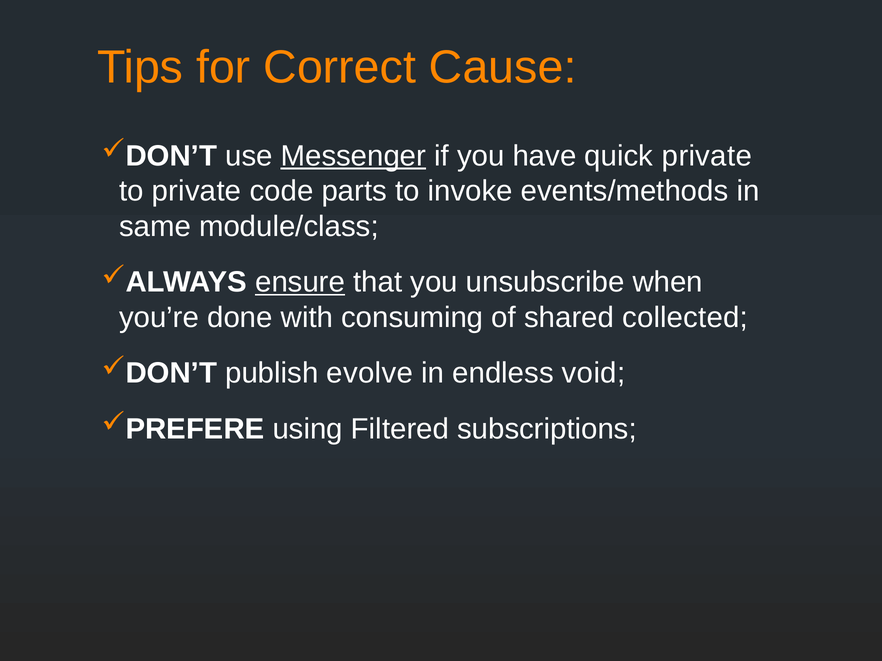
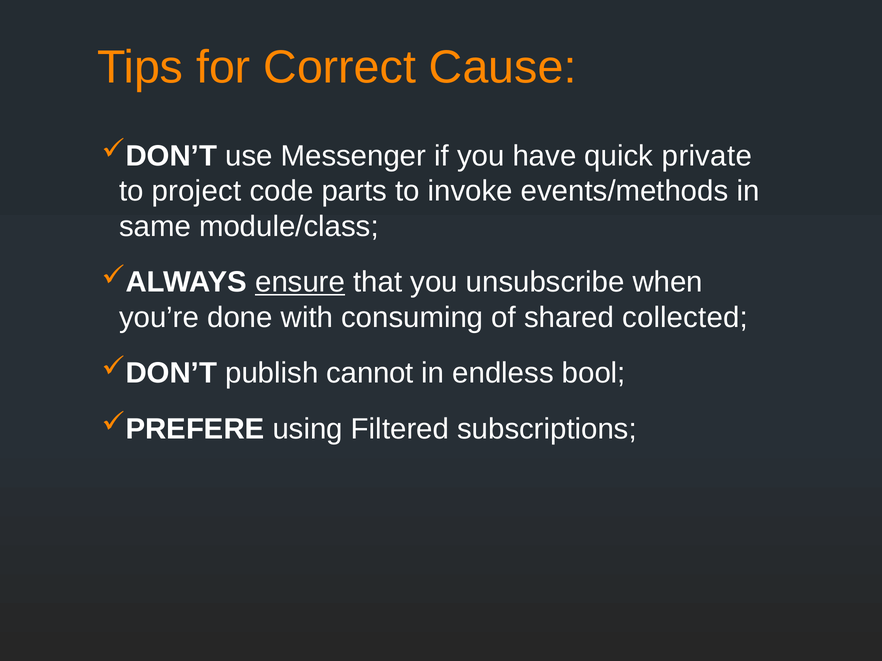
Messenger underline: present -> none (353, 156)
to private: private -> project (196, 191)
evolve: evolve -> cannot (370, 373)
void: void -> bool (594, 373)
